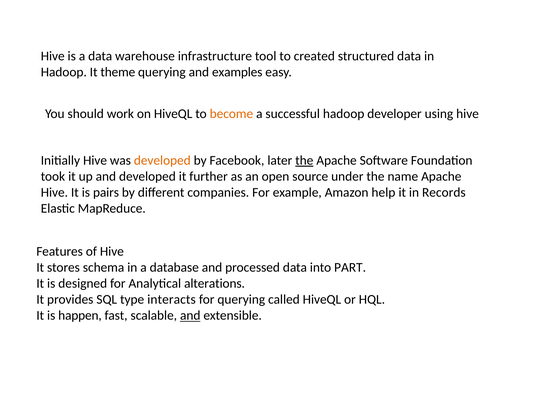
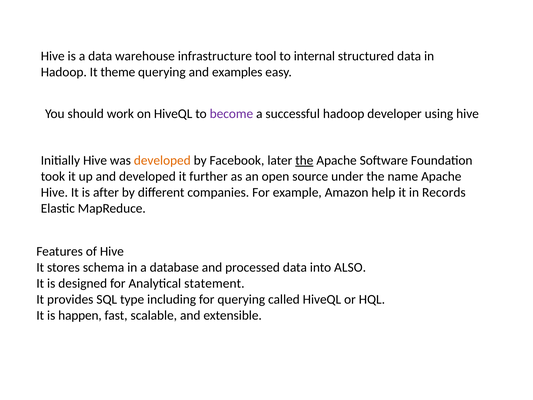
created: created -> internal (314, 56)
become colour: orange -> purple (231, 114)
pairs: pairs -> after (106, 192)
PART: PART -> ALSO (350, 267)
alterations: alterations -> statement (214, 283)
interacts: interacts -> including (172, 299)
and underline: present -> none (190, 315)
